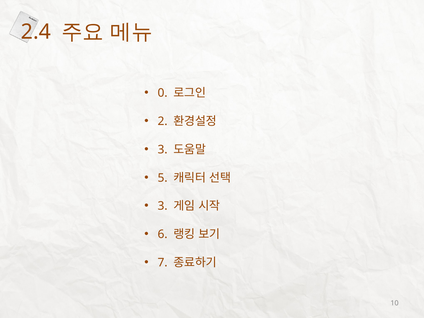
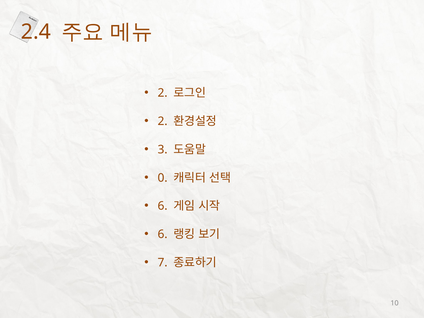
0: 0 -> 2 (163, 93)
5: 5 -> 0 (163, 178)
3: 3 -> 6 (163, 206)
